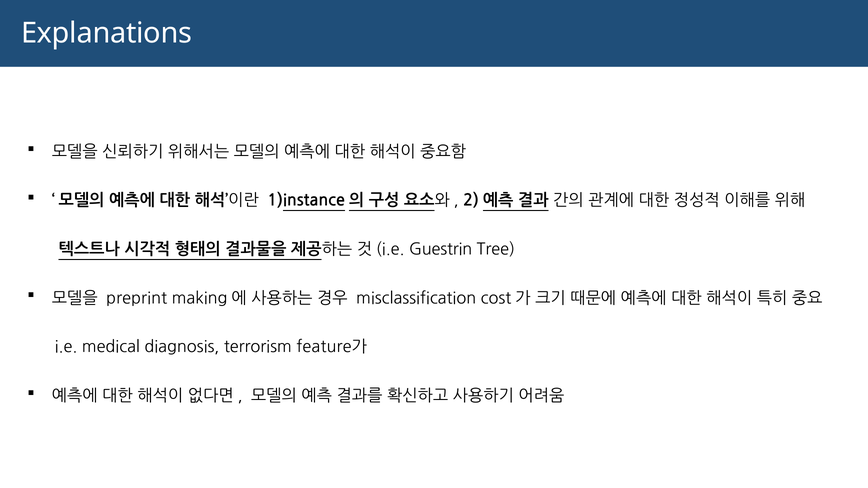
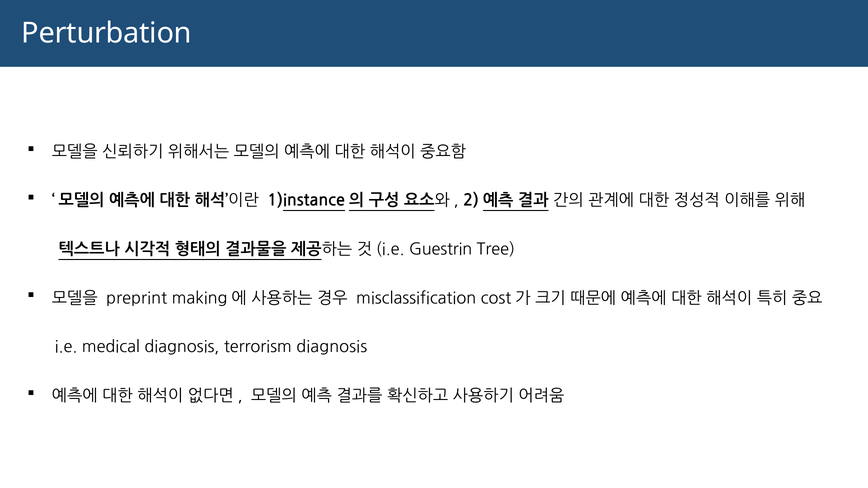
Explanations: Explanations -> Perturbation (107, 33)
terrorism feature가: feature가 -> diagnosis (332, 347)
